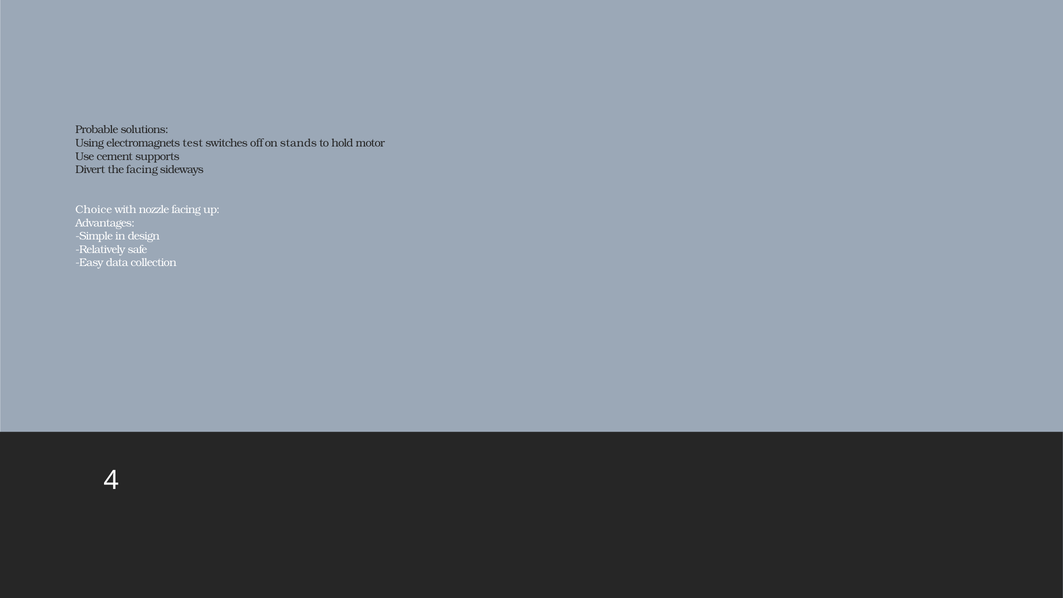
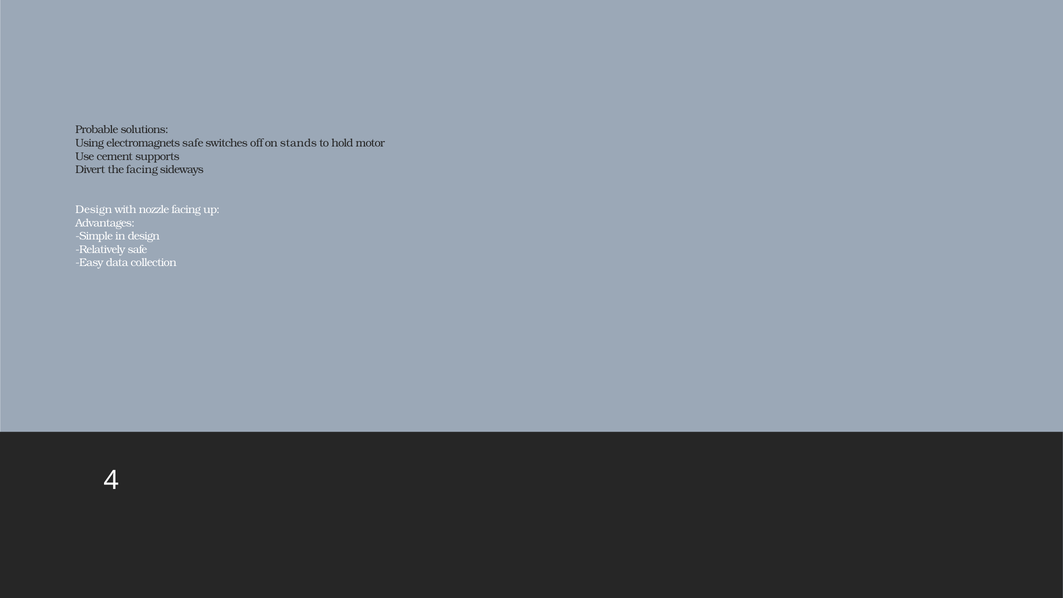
electromagnets test: test -> safe (193, 143)
Choice: Choice -> Design (94, 210)
